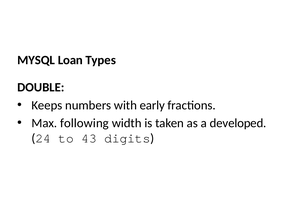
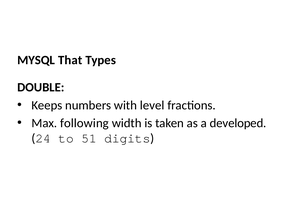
Loan: Loan -> That (70, 60)
early: early -> level (152, 105)
43: 43 -> 51 (89, 139)
